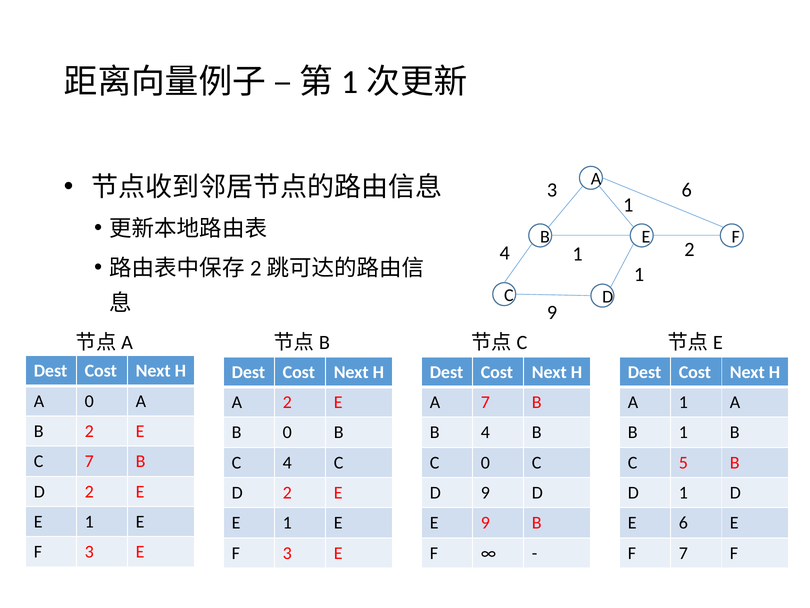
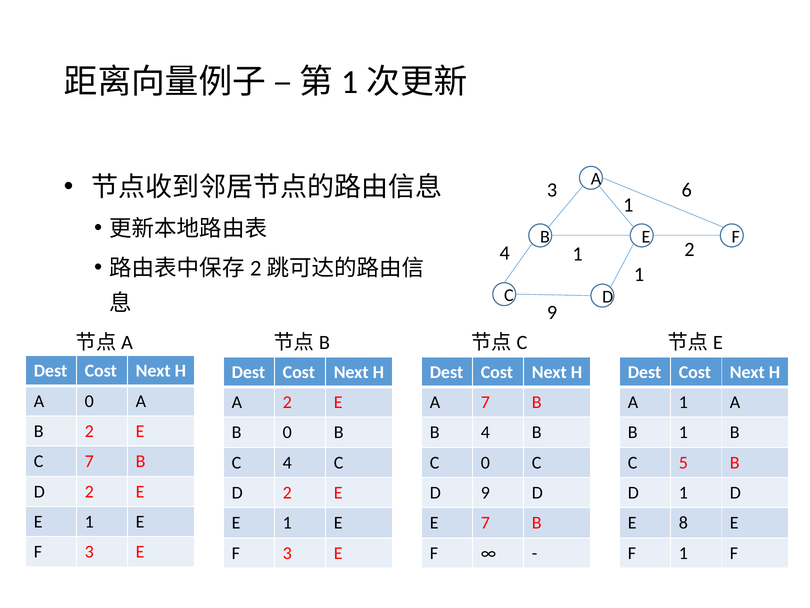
E 9: 9 -> 7 (485, 522)
E 6: 6 -> 8 (683, 522)
F 7: 7 -> 1 (683, 553)
